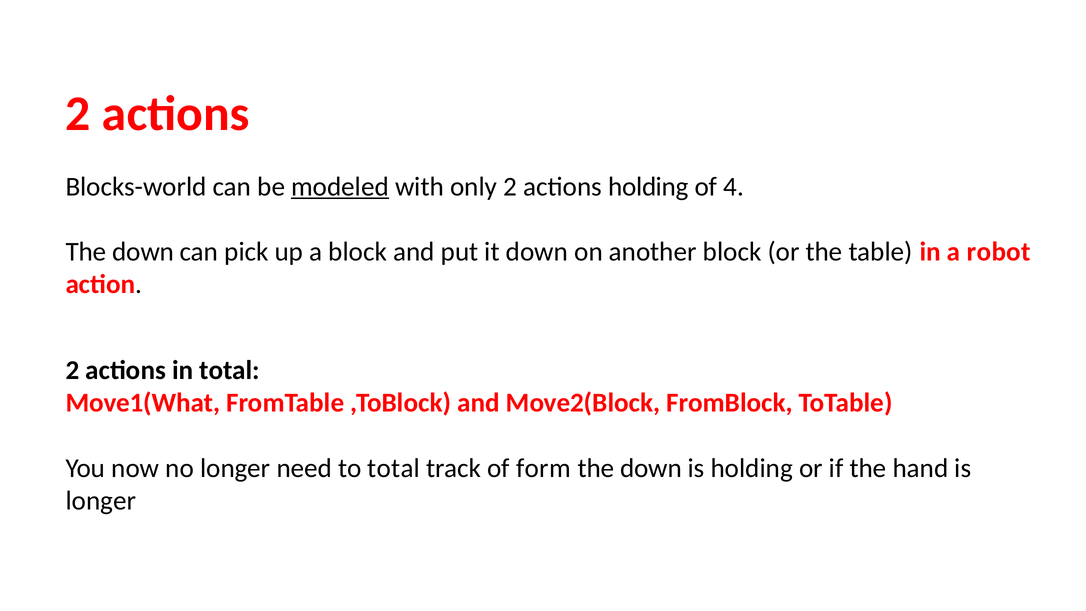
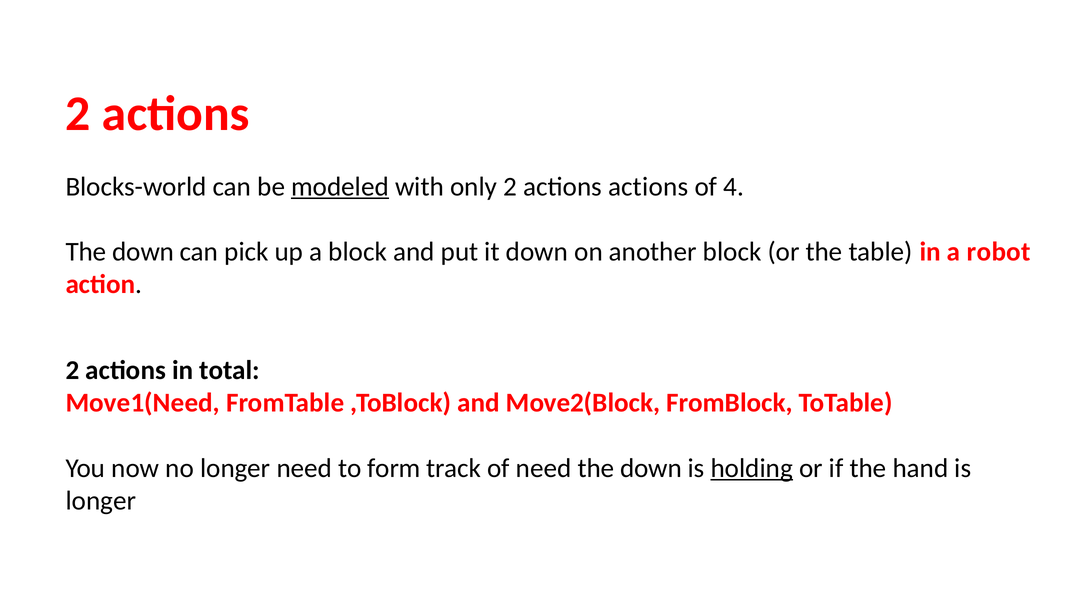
actions holding: holding -> actions (648, 187)
Move1(What: Move1(What -> Move1(Need (143, 403)
to total: total -> form (394, 468)
of form: form -> need (544, 468)
holding underline: none -> present (752, 468)
